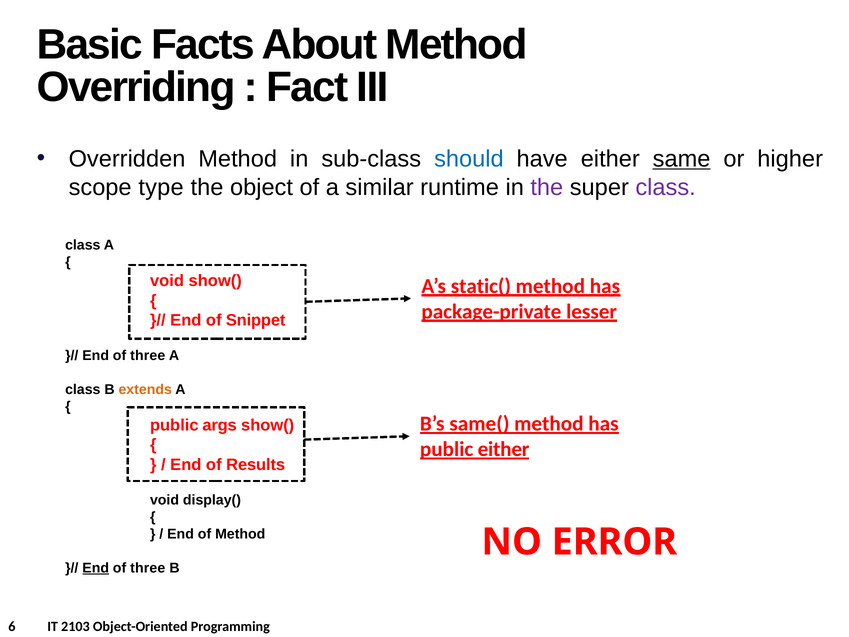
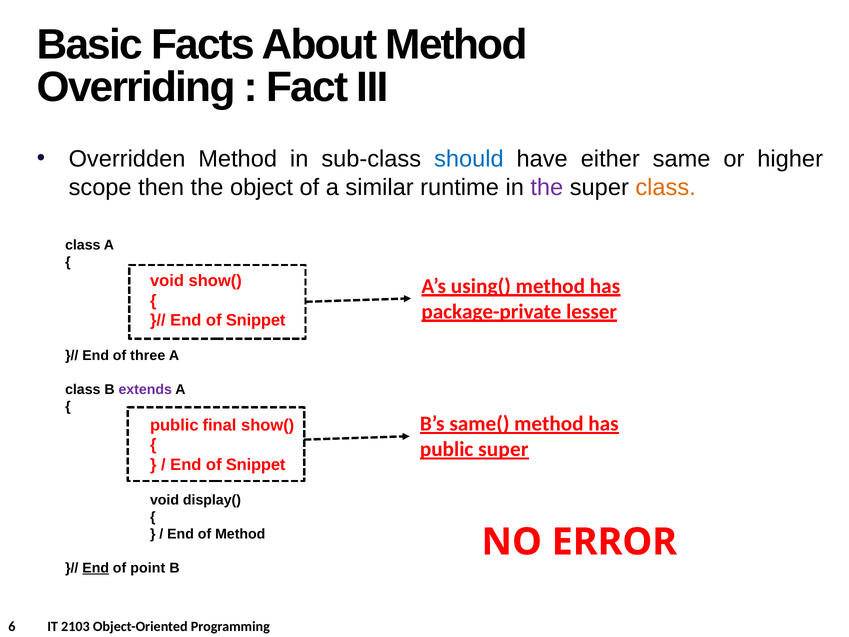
same underline: present -> none (682, 159)
type: type -> then (161, 187)
class colour: purple -> orange (666, 187)
static(: static( -> using( (481, 286)
extends colour: orange -> purple (145, 389)
args: args -> final (219, 425)
public either: either -> super (503, 449)
Results: Results -> Snippet (256, 465)
three: three -> point (148, 568)
